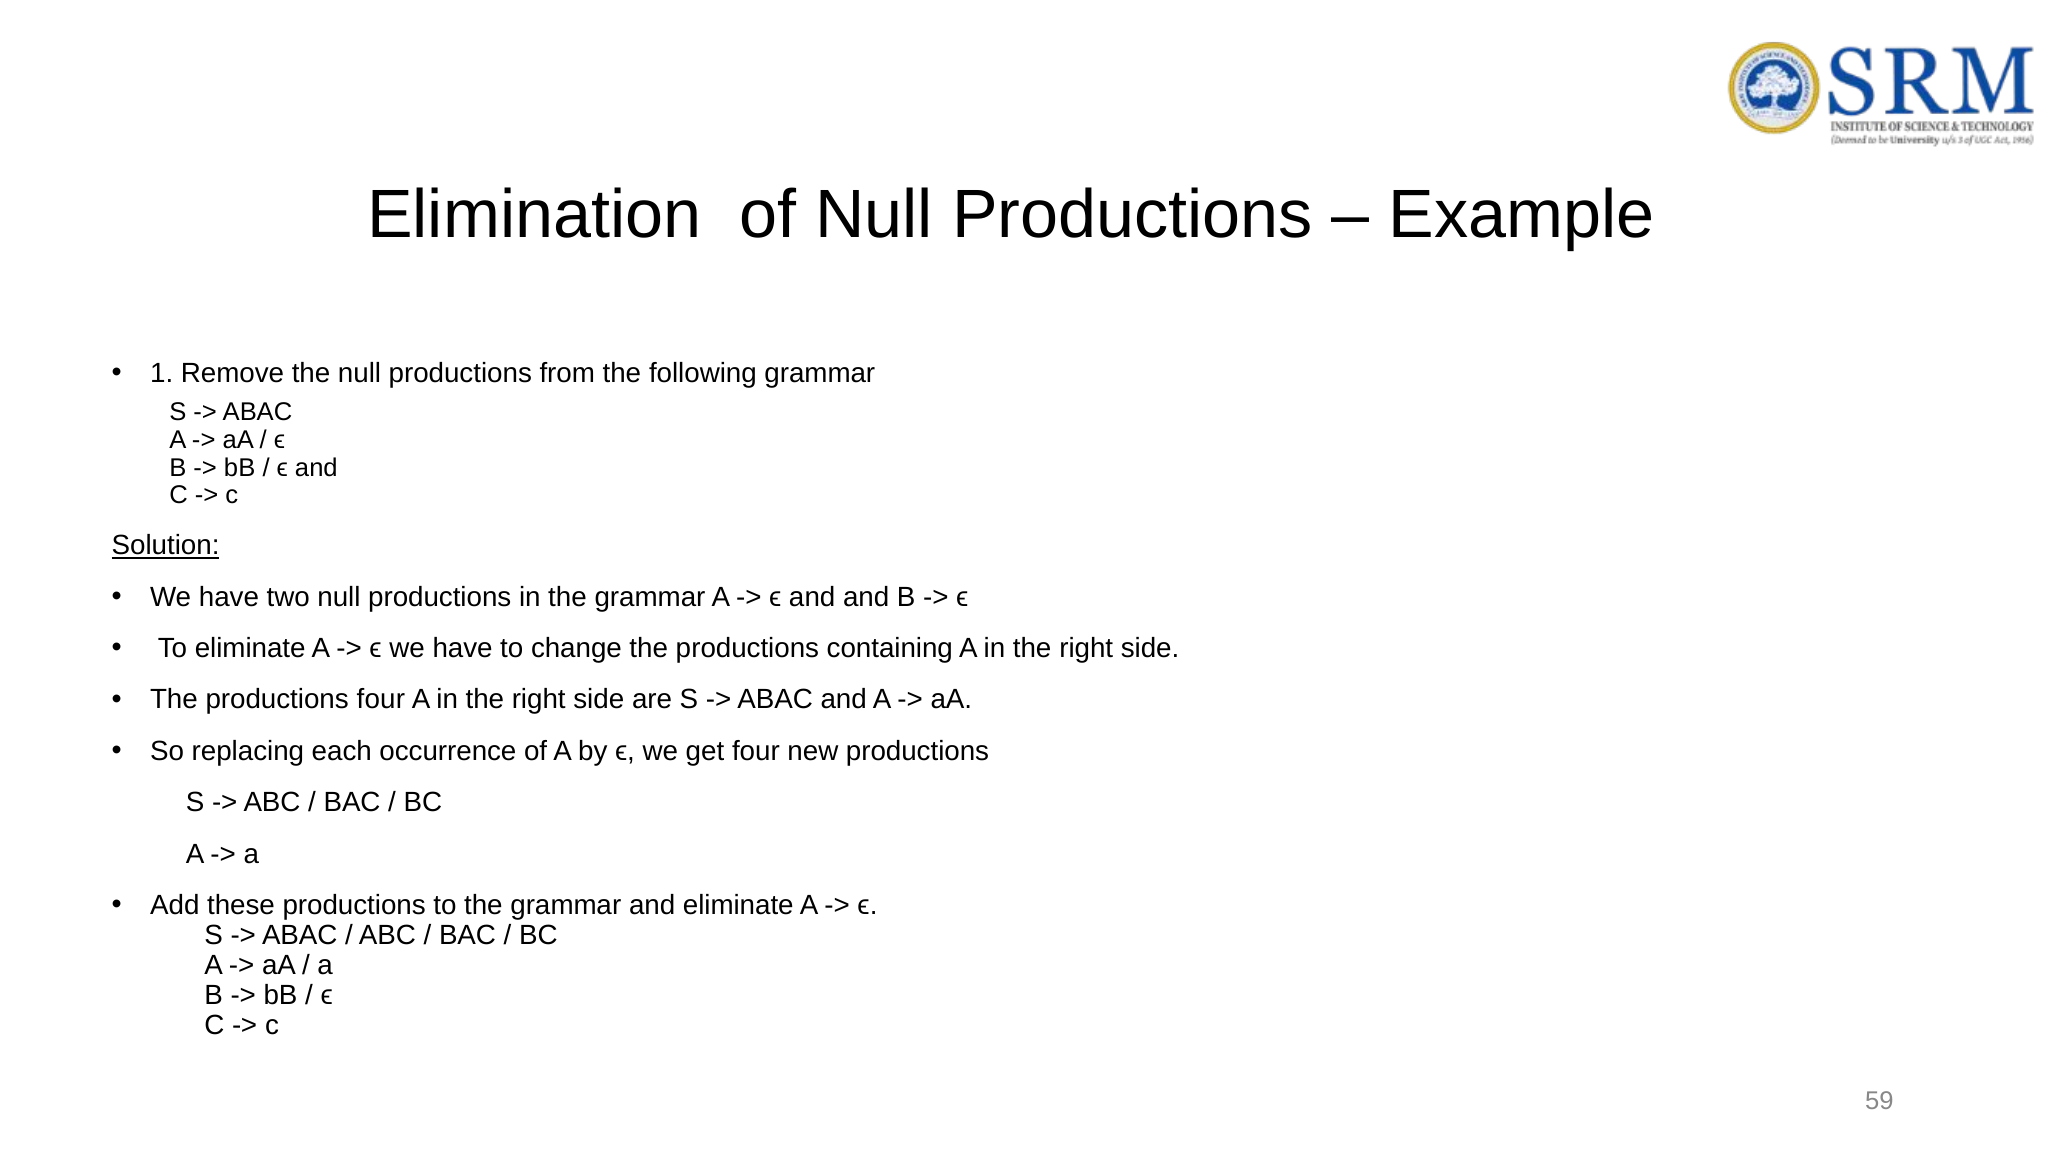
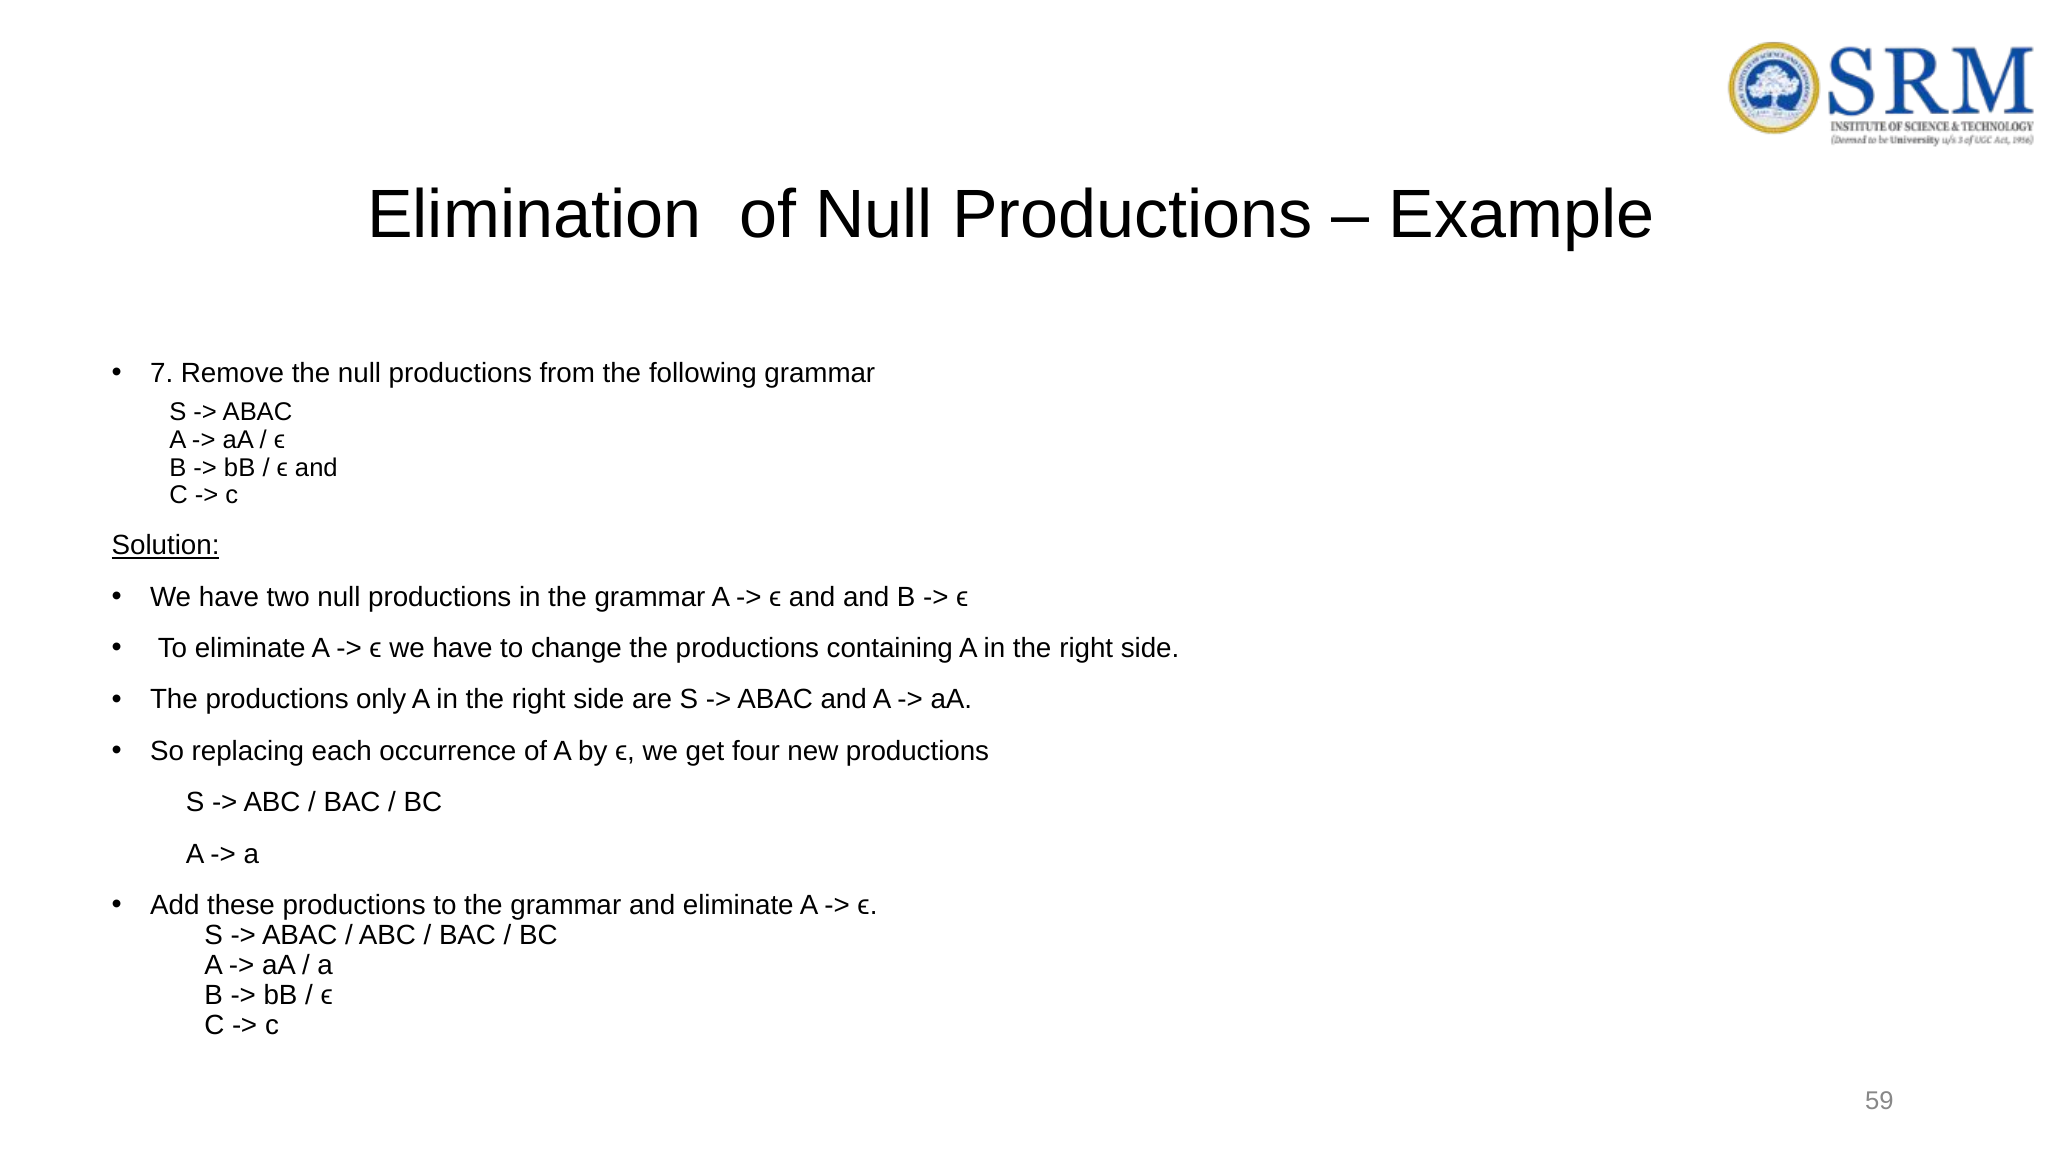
1: 1 -> 7 (162, 373)
productions four: four -> only (381, 700)
